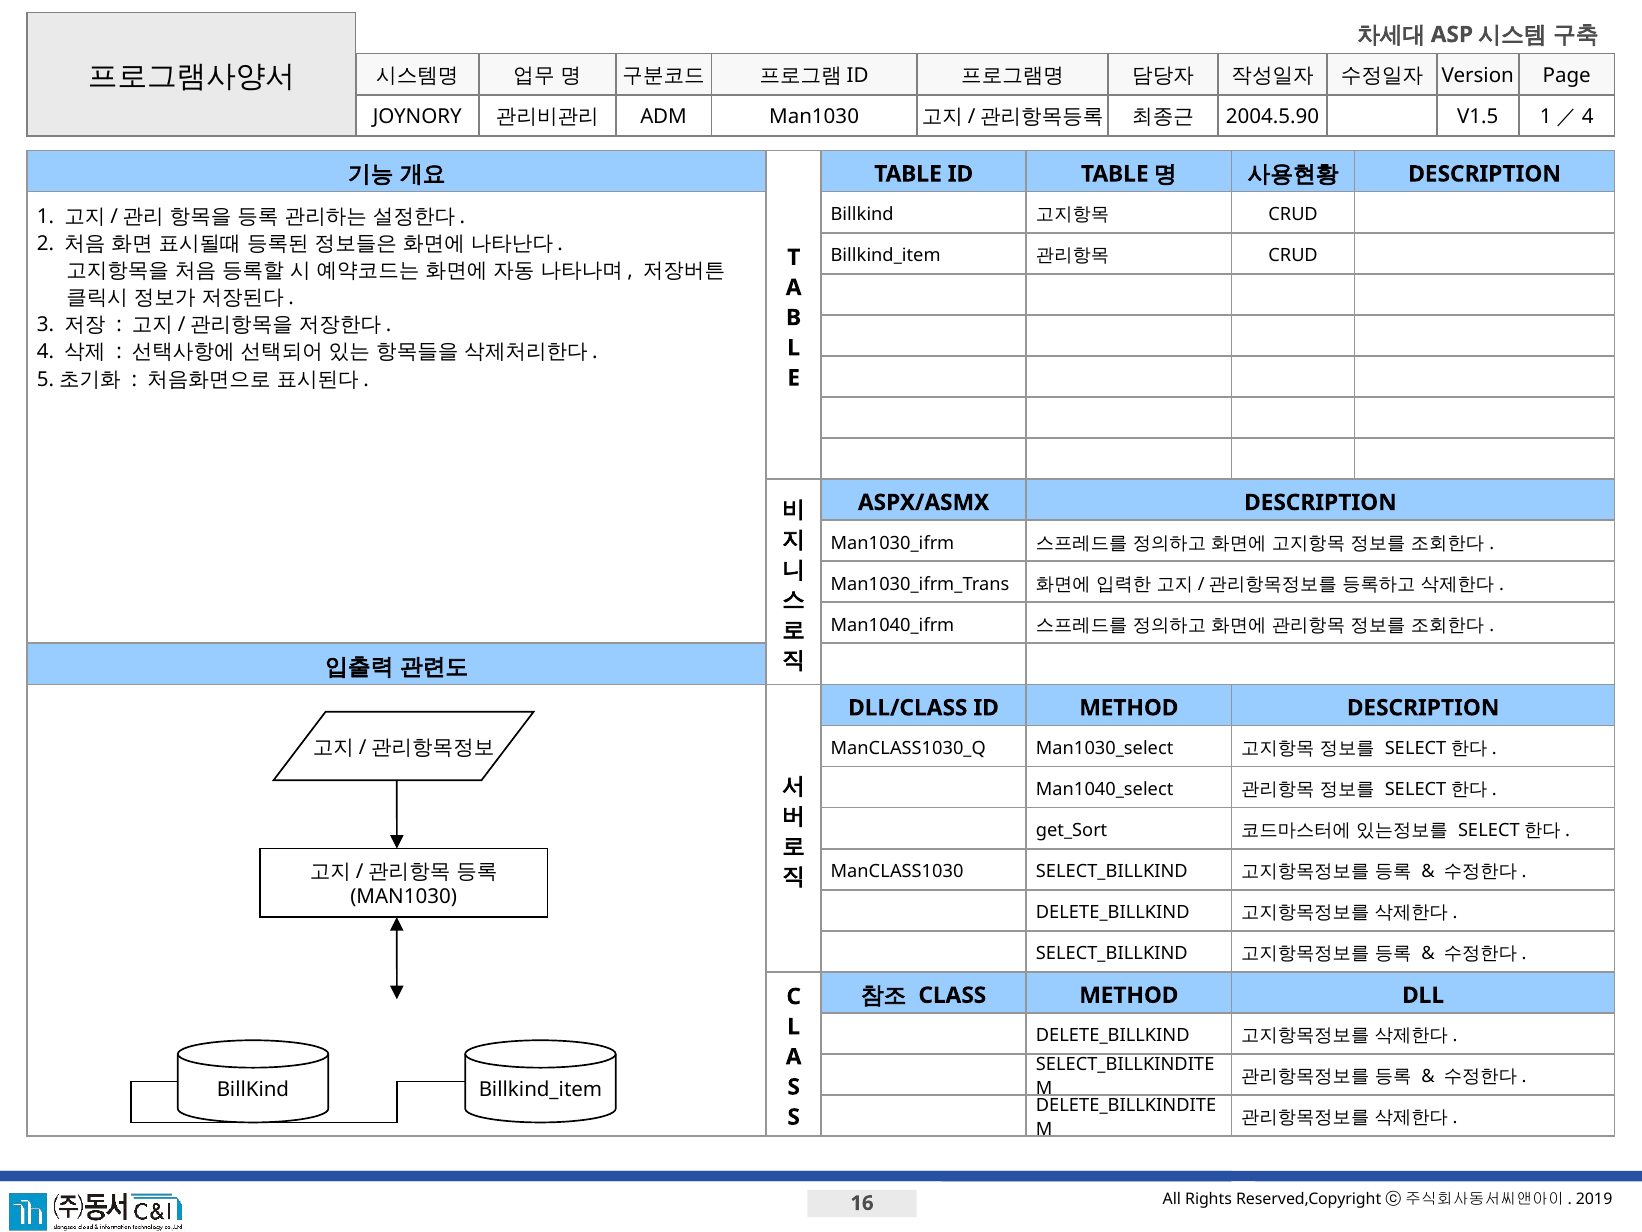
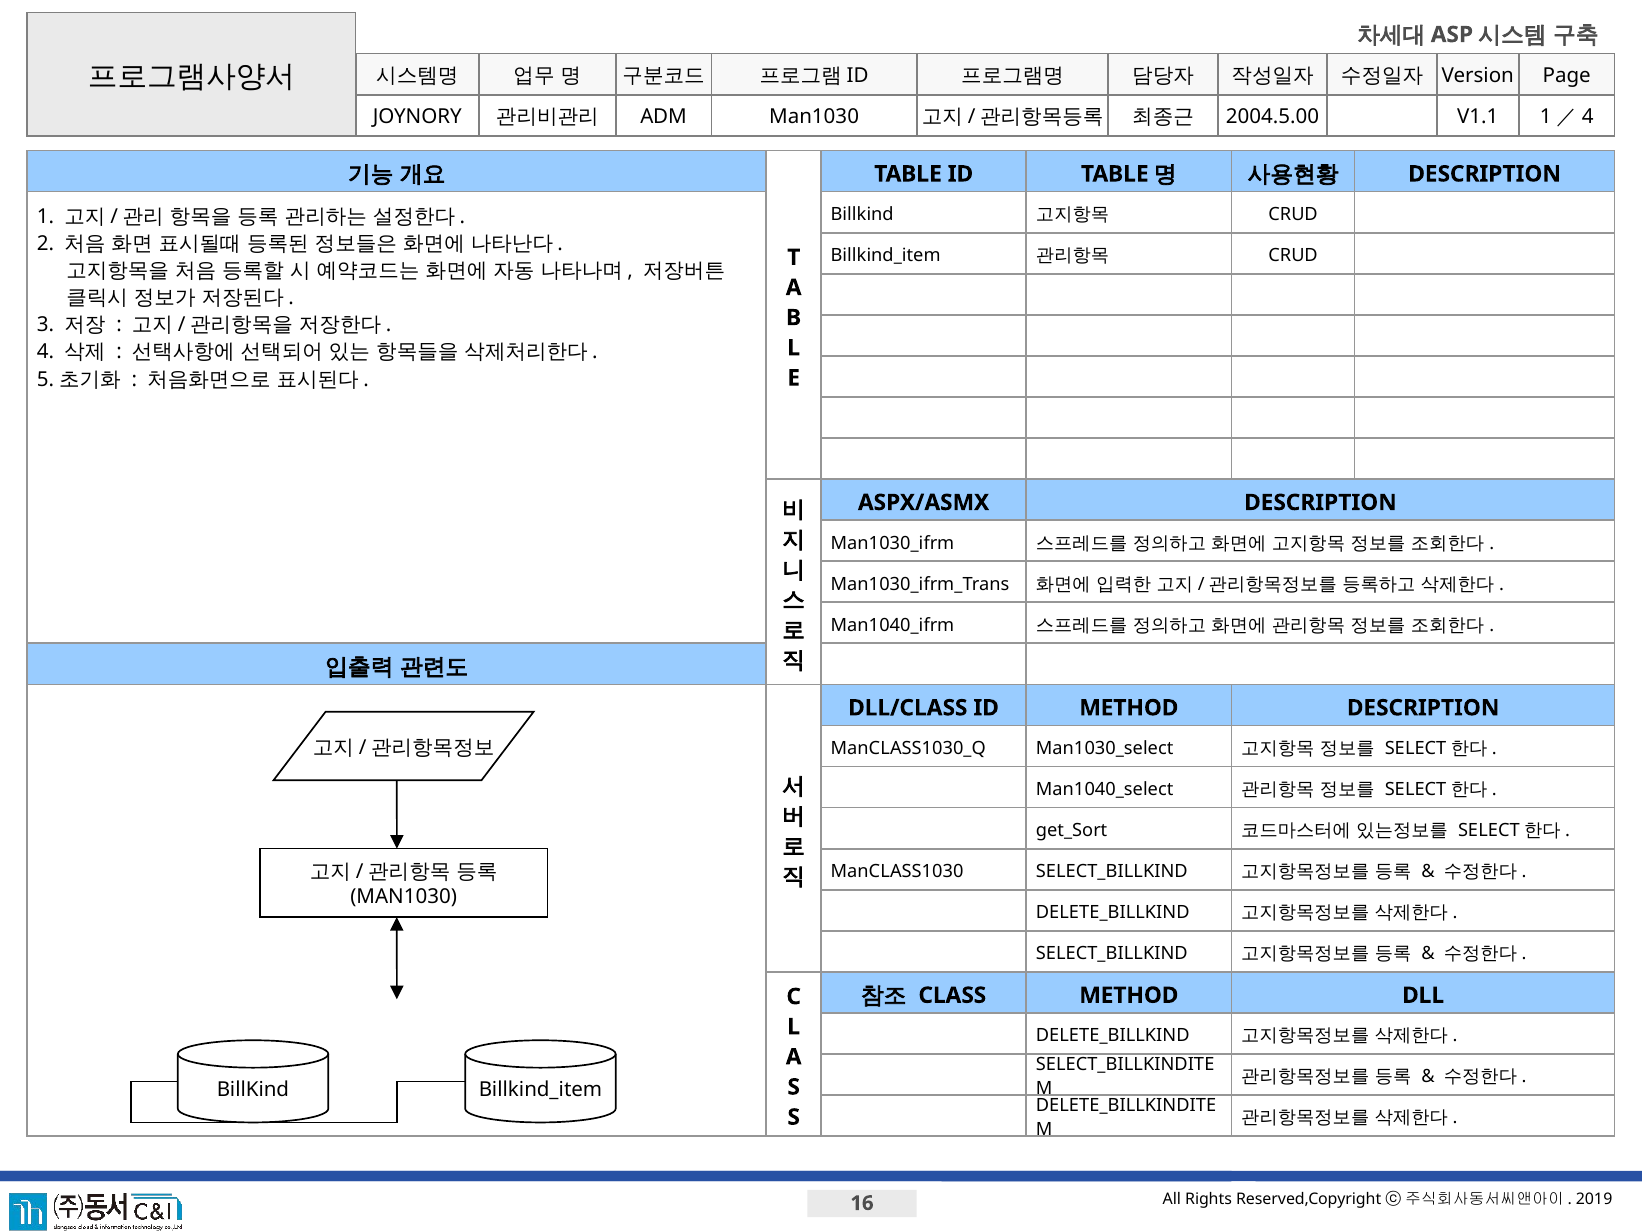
2004.5.90: 2004.5.90 -> 2004.5.00 (1272, 117)
V1.5: V1.5 -> V1.1 (1478, 117)
